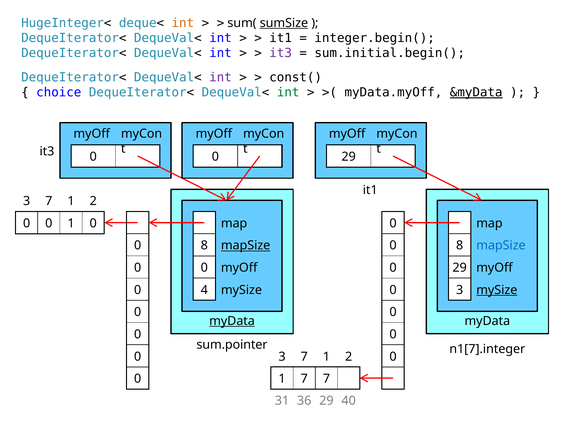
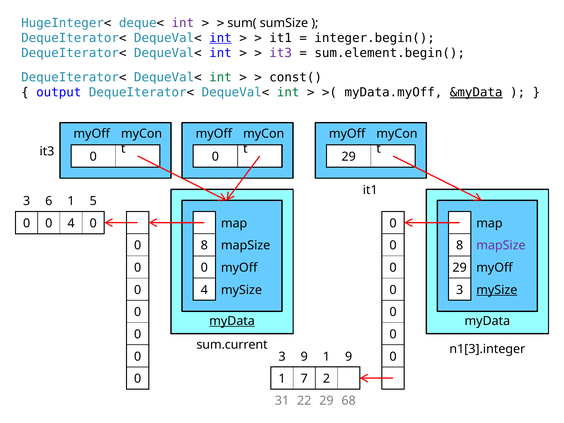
int colour: orange -> purple (183, 23)
sumSize underline: present -> none (284, 23)
int underline: none -> present (220, 38)
sum.initial.begin(: sum.initial.begin( -> sum.element.begin( (390, 53)
int colour: purple -> green (220, 77)
choice: choice -> output (59, 92)
7: 7 -> 6 (49, 201)
2: 2 -> 5 (93, 201)
0 1: 1 -> 4 (71, 223)
mapSize underline: present -> none (246, 246)
mapSize colour: blue -> purple (501, 246)
sum.pointer: sum.pointer -> sum.current (232, 345)
n1[7].integer: n1[7].integer -> n1[3].integer (487, 349)
7: 7 -> 9 (304, 357)
2: 2 -> 9 (349, 357)
7 7: 7 -> 2 (326, 379)
36: 36 -> 22 (304, 401)
40: 40 -> 68 (349, 401)
